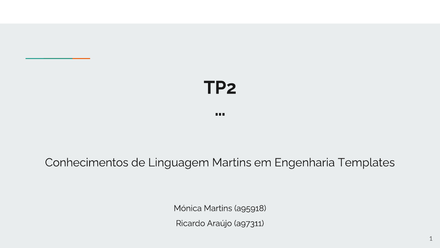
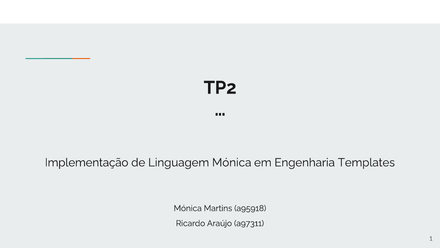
Conhecimentos: Conhecimentos -> Implementação (87, 162)
Linguagem Martins: Martins -> Mónica (232, 162)
